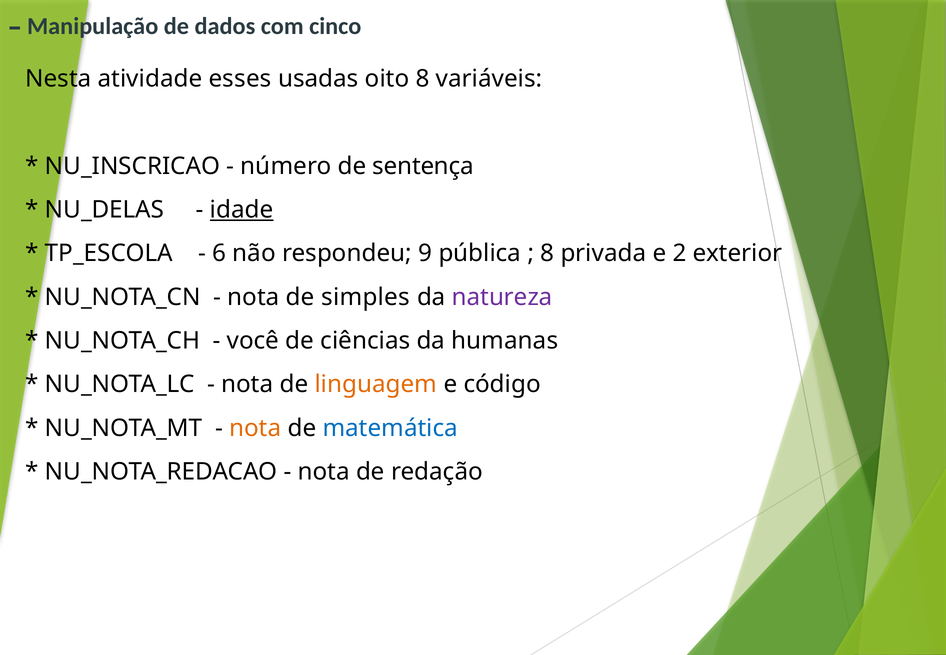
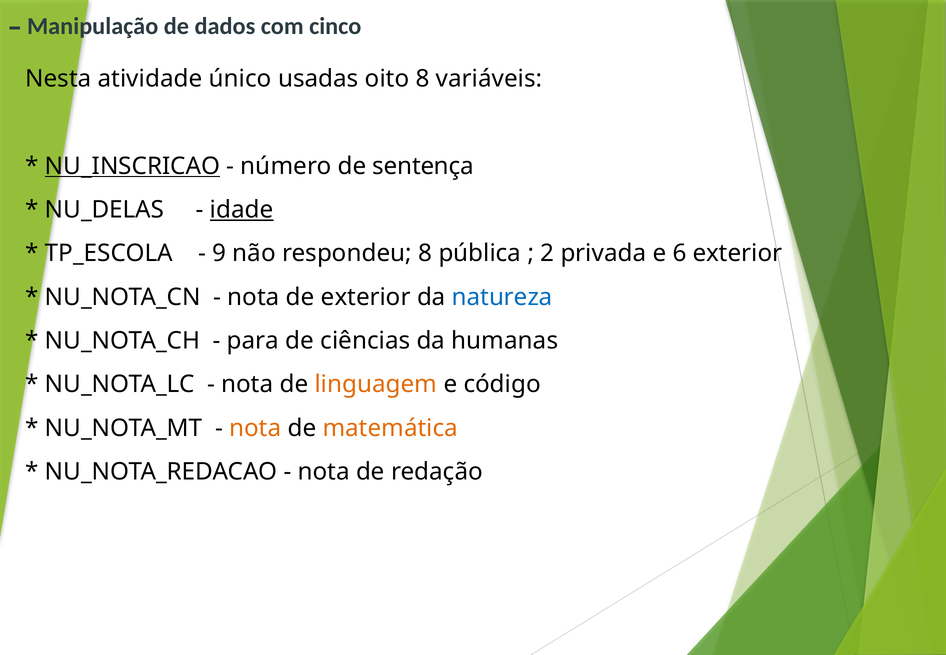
esses: esses -> único (240, 79)
NU_INSCRICAO underline: none -> present (133, 166)
6: 6 -> 9 (219, 253)
respondeu 9: 9 -> 8 (425, 253)
8: 8 -> 2 (547, 253)
2: 2 -> 6 (680, 253)
de simples: simples -> exterior (366, 297)
natureza colour: purple -> blue (502, 297)
você: você -> para (253, 341)
matemática colour: blue -> orange (390, 428)
